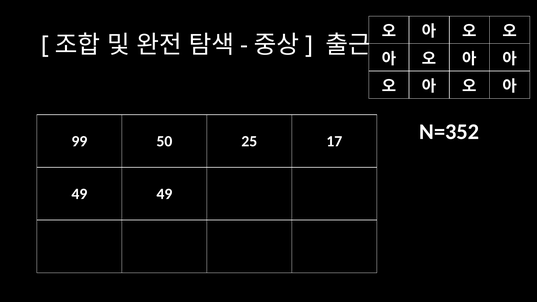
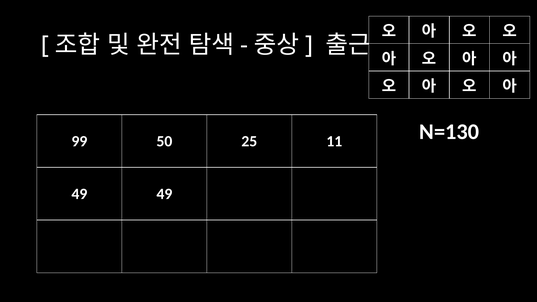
N=352: N=352 -> N=130 (449, 132)
17: 17 -> 11 (334, 141)
